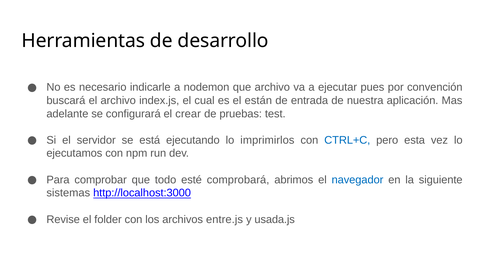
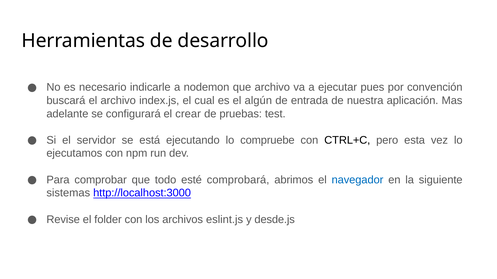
están: están -> algún (258, 101)
imprimirlos: imprimirlos -> compruebe (267, 140)
CTRL+C colour: blue -> black (347, 140)
entre.js: entre.js -> eslint.js (225, 220)
usada.js: usada.js -> desde.js (275, 220)
